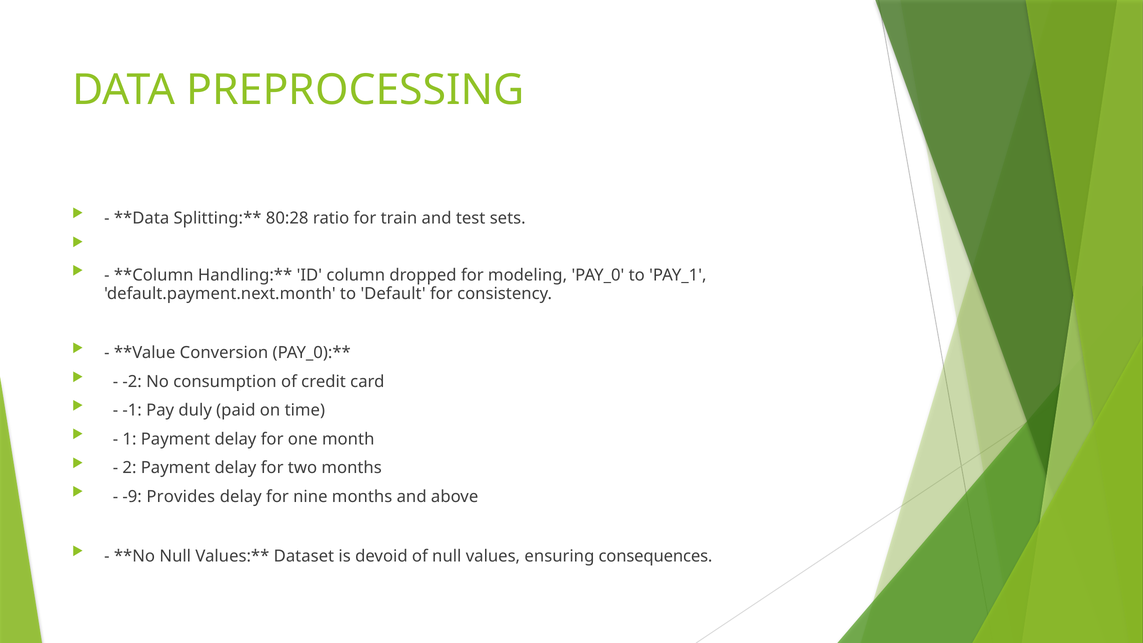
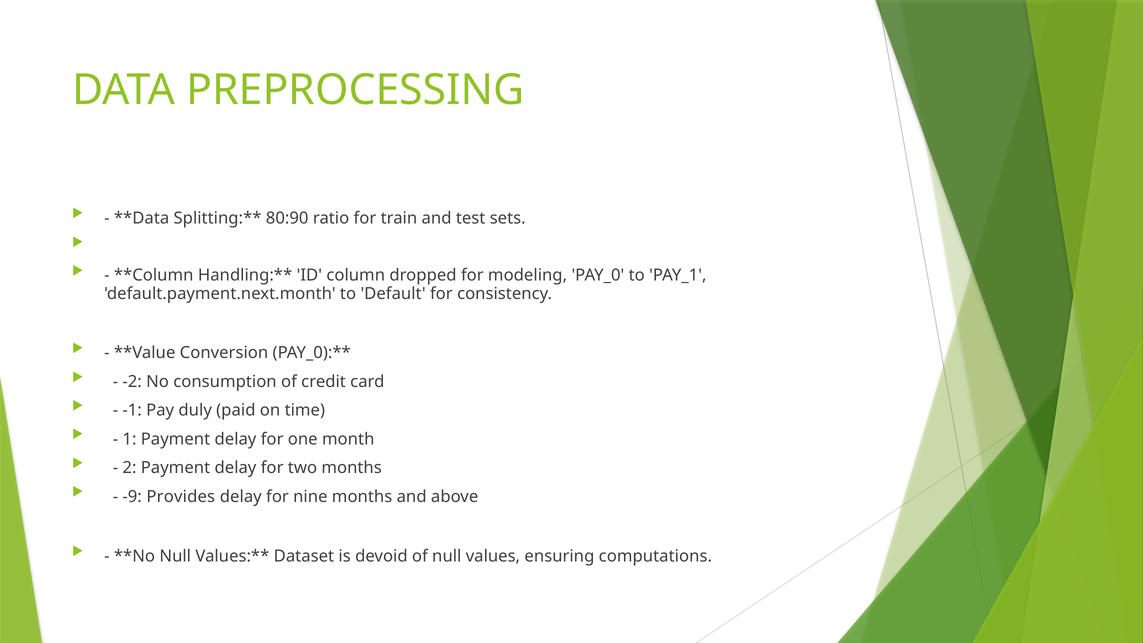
80:28: 80:28 -> 80:90 (287, 218)
consequences: consequences -> computations (655, 556)
